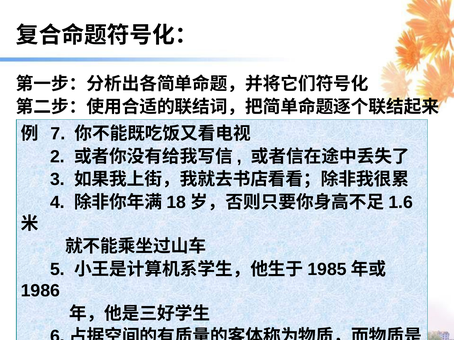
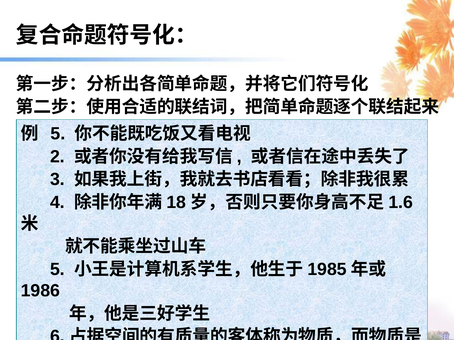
7: 7 -> 5 (58, 134)
